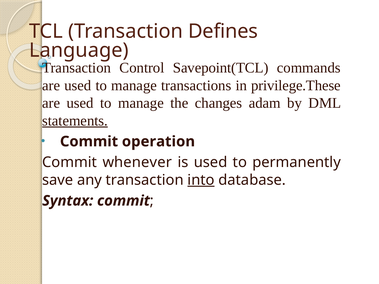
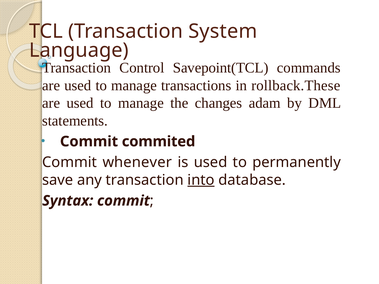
Defines: Defines -> System (223, 31)
privilege.These: privilege.These -> rollback.These (296, 85)
statements underline: present -> none (75, 121)
operation: operation -> commited (159, 142)
